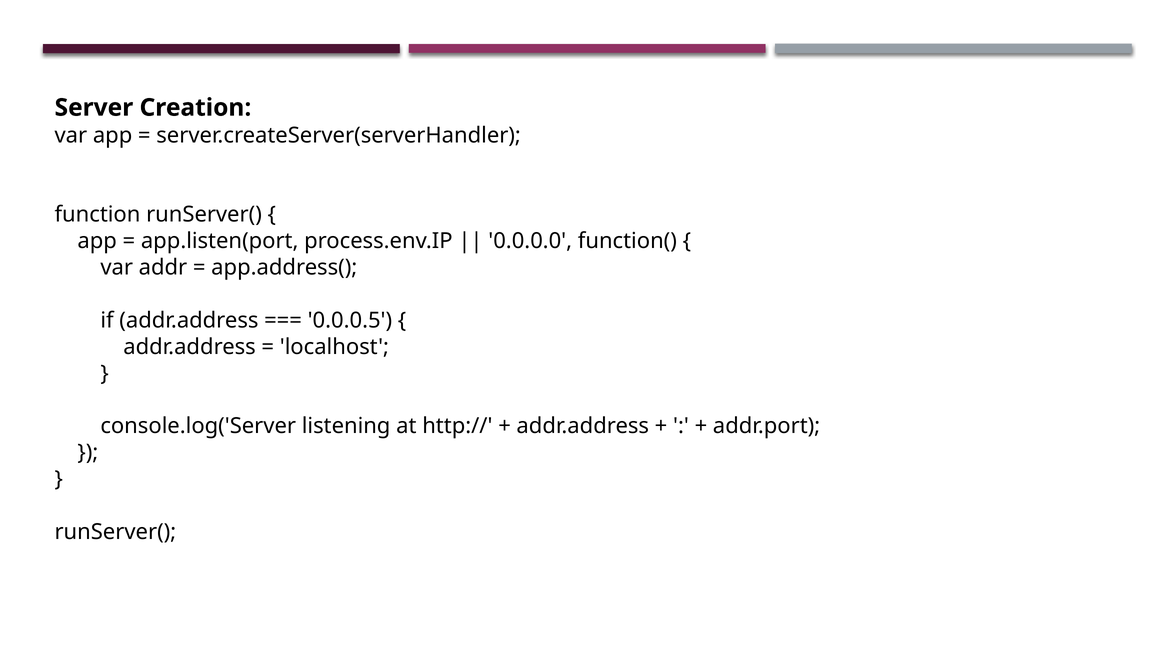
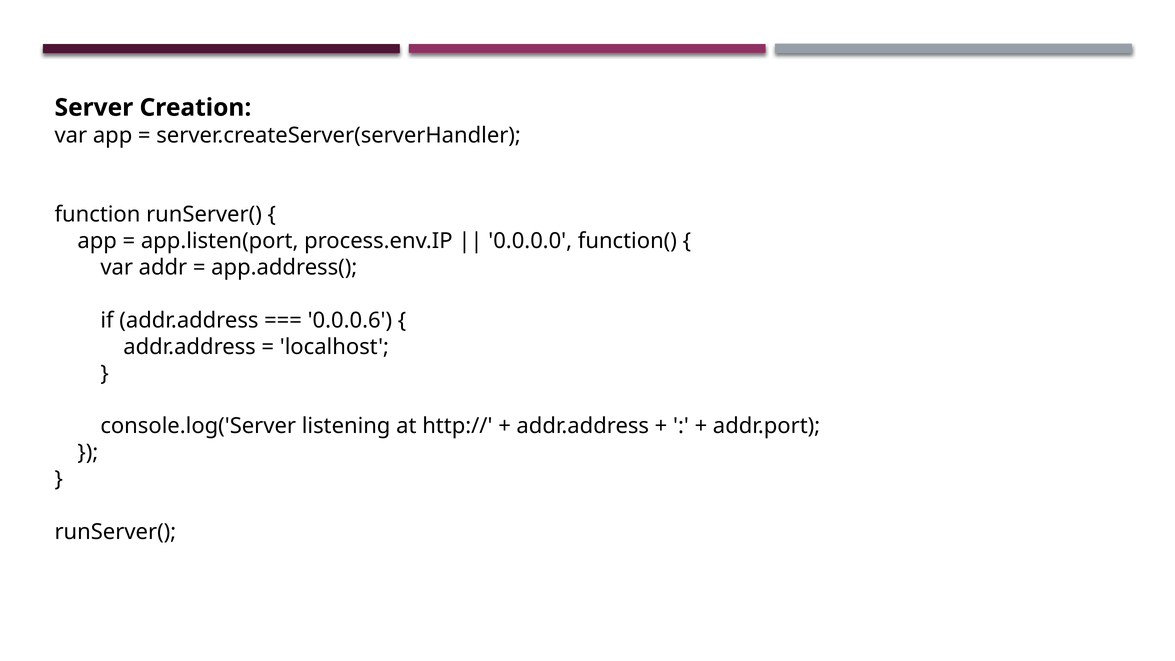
0.0.0.5: 0.0.0.5 -> 0.0.0.6 (350, 320)
